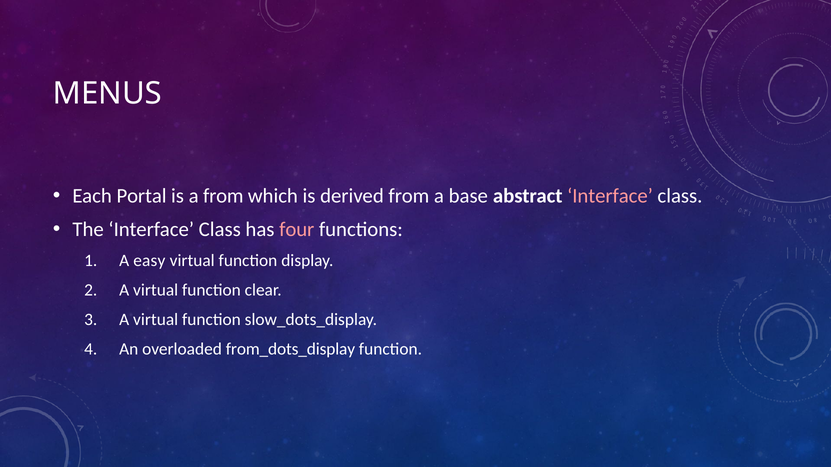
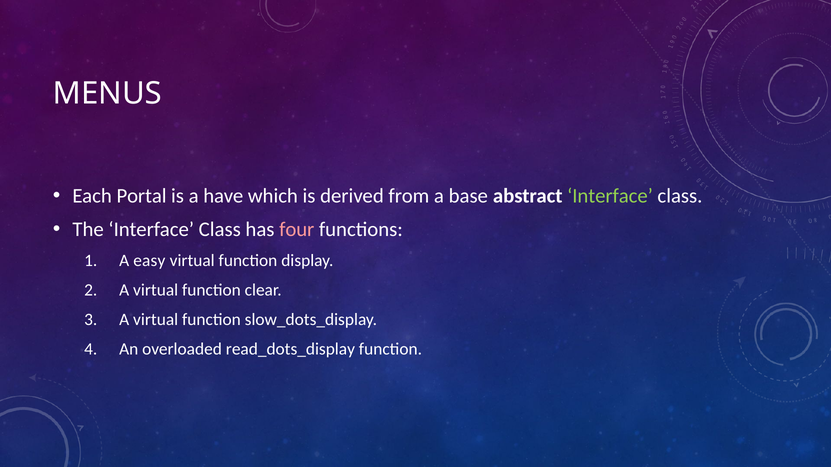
a from: from -> have (223, 196)
Interface colour: pink -> light green (610, 196)
from_dots_display: from_dots_display -> read_dots_display (290, 349)
